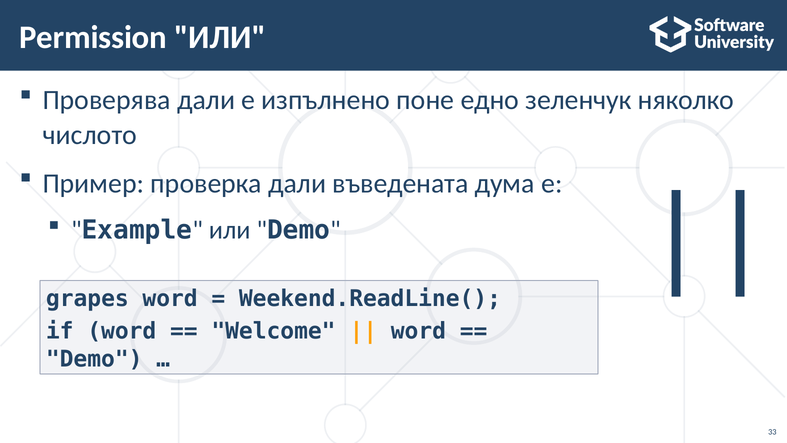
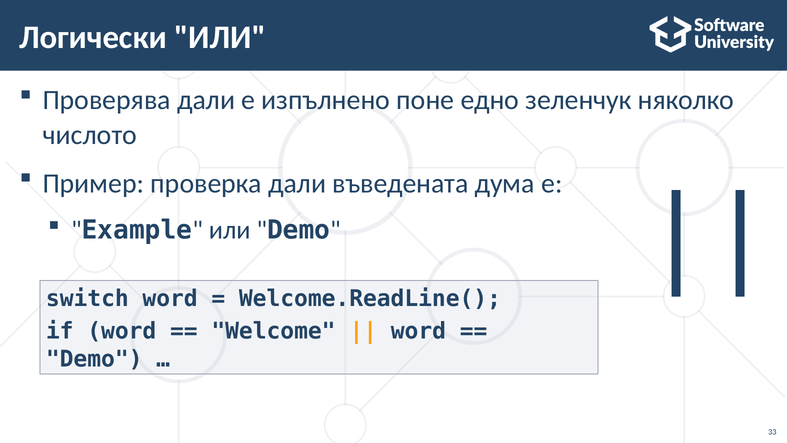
Permission: Permission -> Логически (93, 37)
grapes: grapes -> switch (87, 299)
Weekend.ReadLine(: Weekend.ReadLine( -> Welcome.ReadLine( (370, 299)
